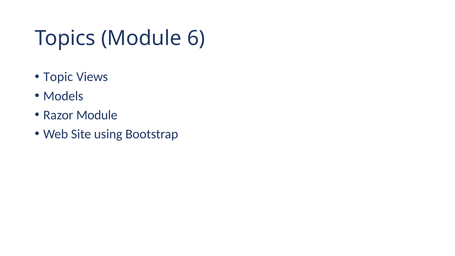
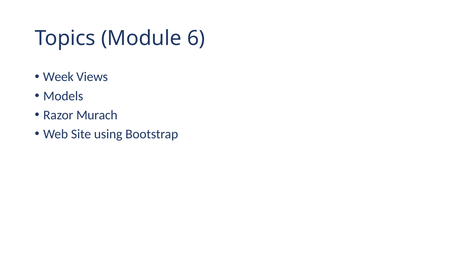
Topic: Topic -> Week (58, 77)
Razor Module: Module -> Murach (97, 115)
